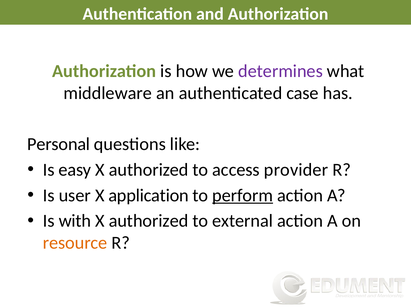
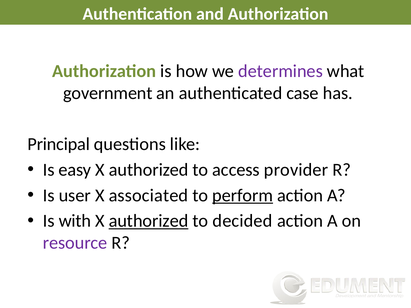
middleware: middleware -> government (108, 93)
Personal: Personal -> Principal (59, 144)
application: application -> associated (148, 196)
authorized underline: none -> present (149, 221)
external: external -> decided (243, 221)
resource colour: orange -> purple (75, 243)
